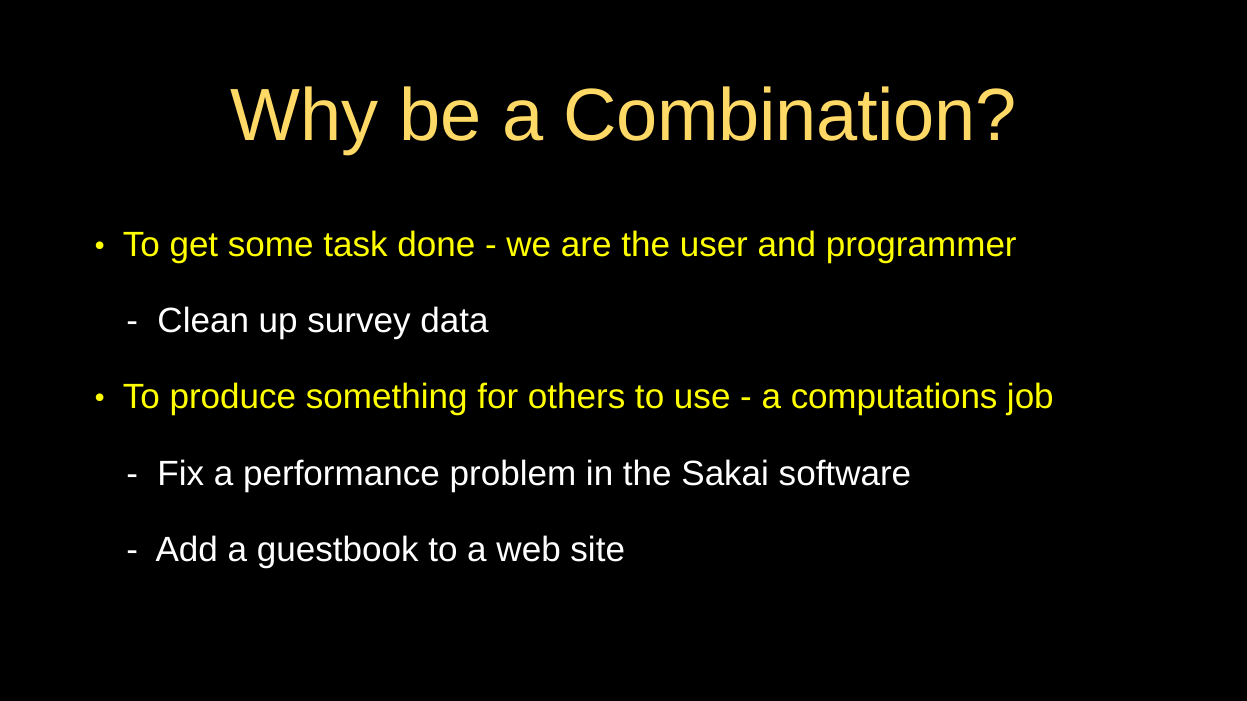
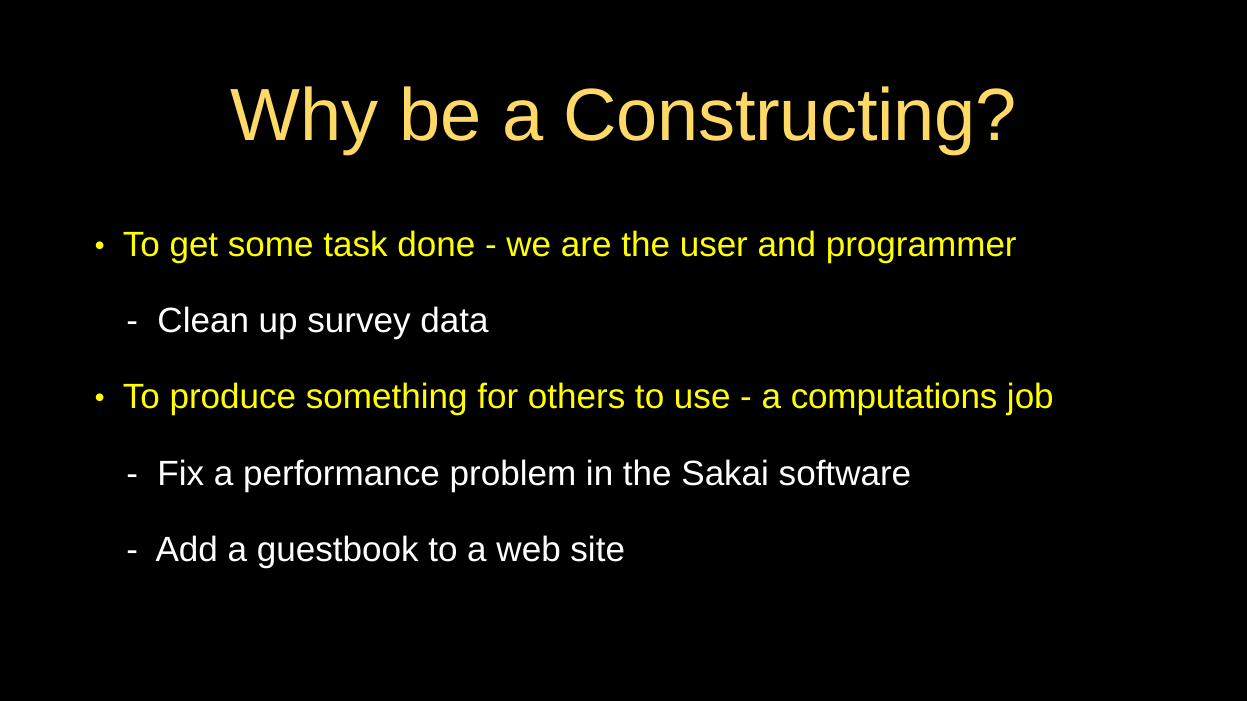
Combination: Combination -> Constructing (790, 116)
